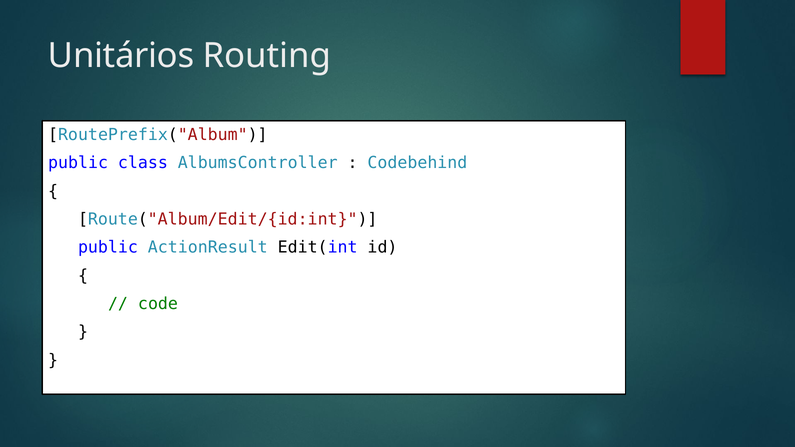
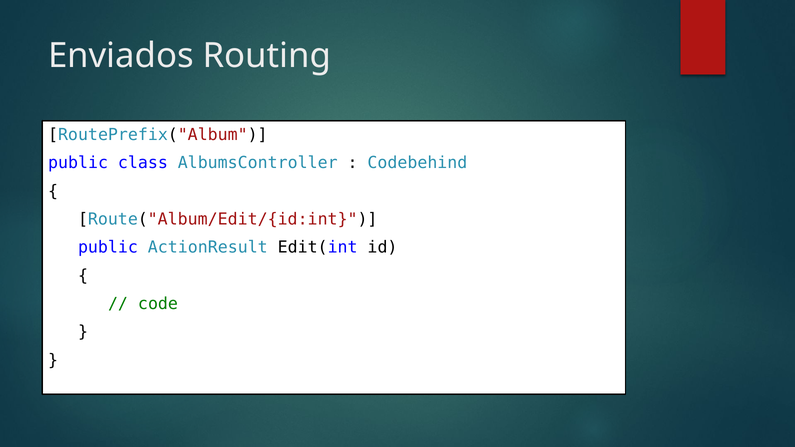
Unitários: Unitários -> Enviados (121, 56)
